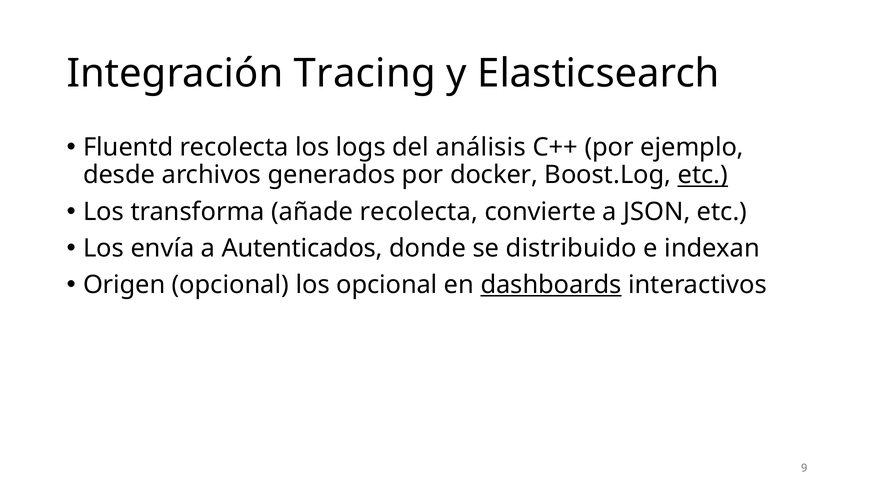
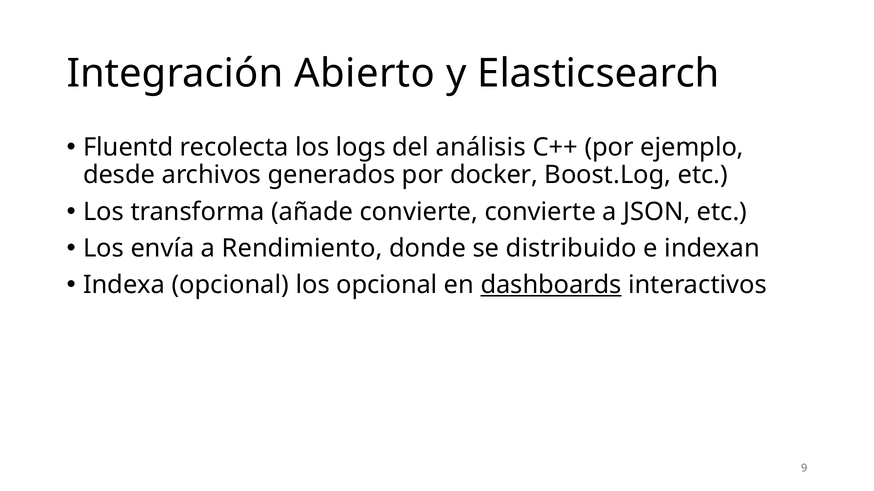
Tracing: Tracing -> Abierto (365, 73)
etc underline: present -> none (703, 175)
añade recolecta: recolecta -> convierte (419, 212)
Autenticados: Autenticados -> Rendimiento (302, 249)
Origen: Origen -> Indexa (124, 285)
